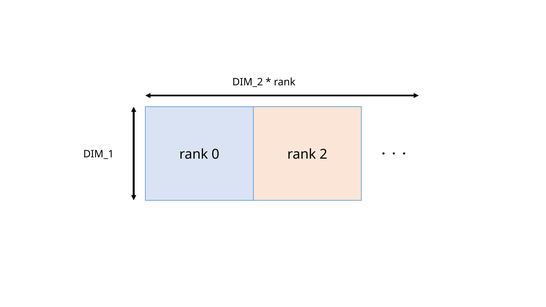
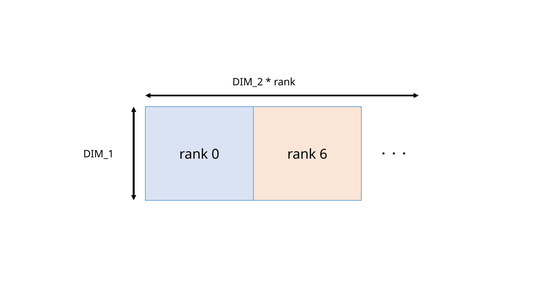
2: 2 -> 6 (323, 155)
